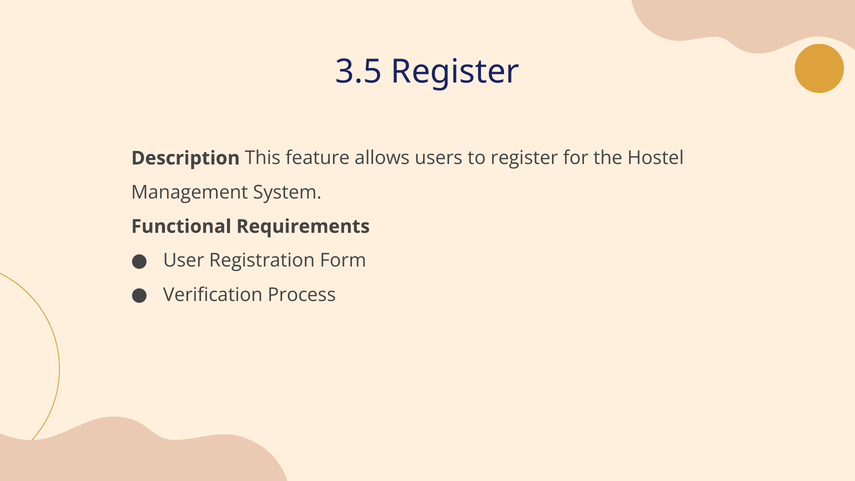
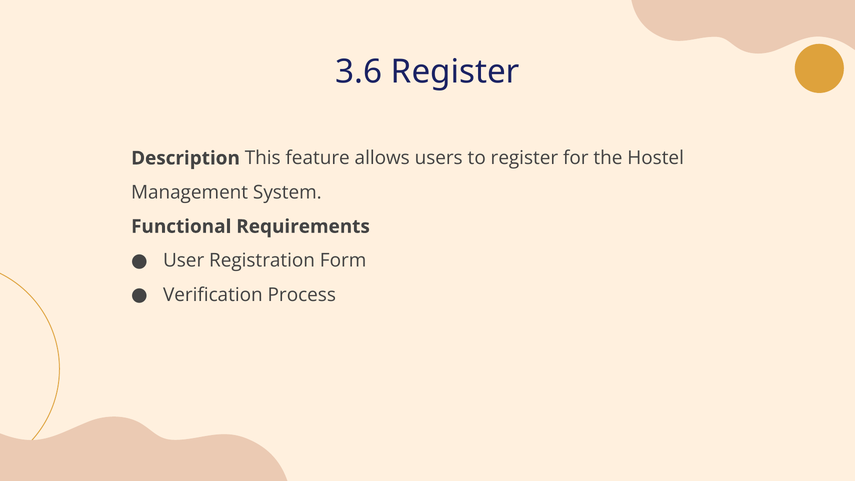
3.5: 3.5 -> 3.6 (359, 72)
